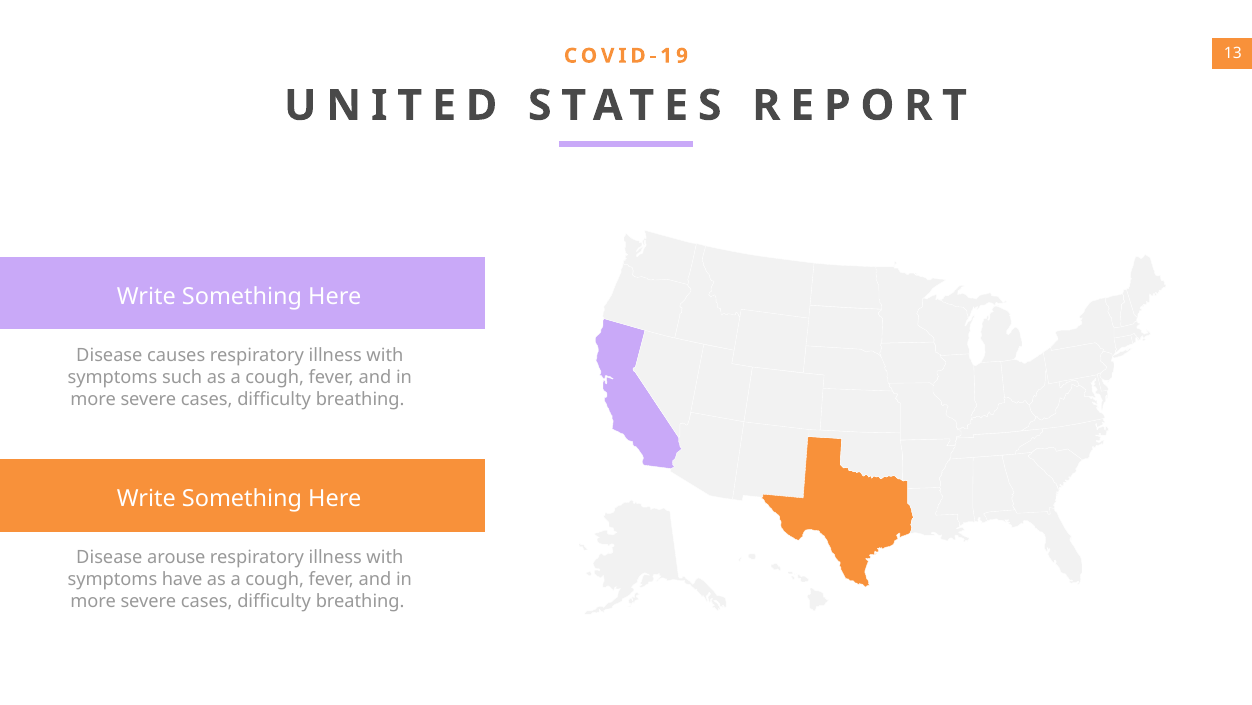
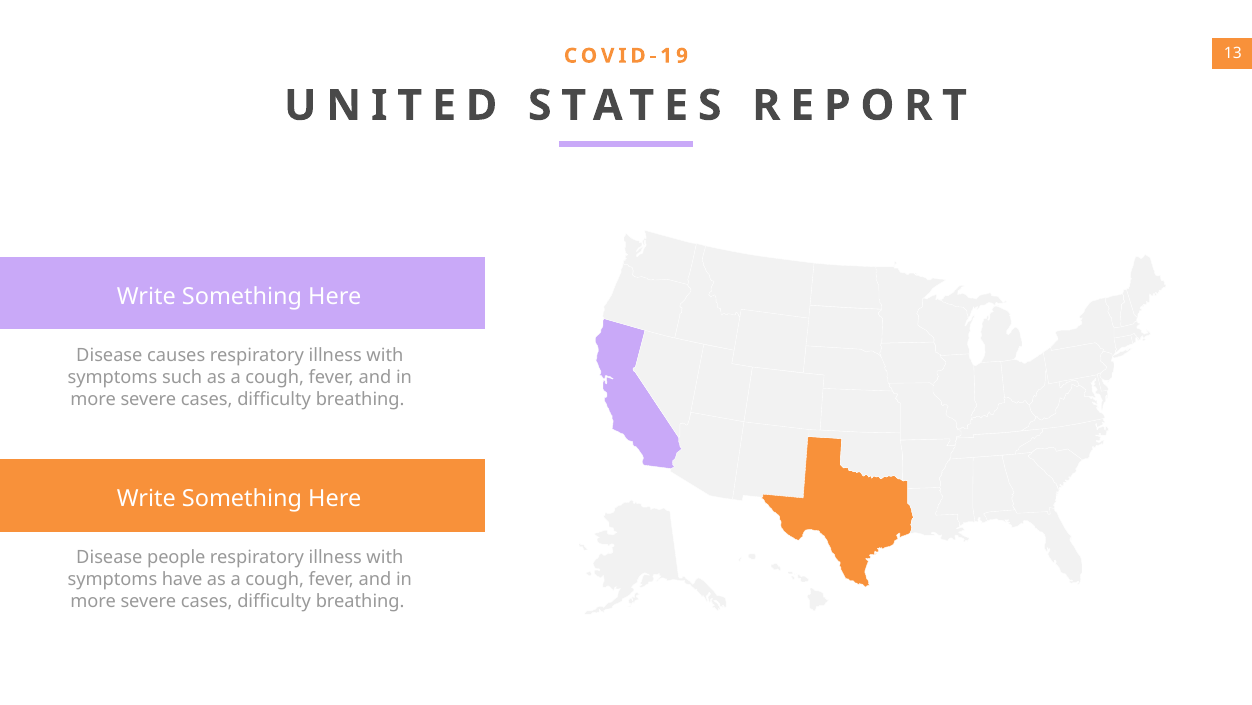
arouse: arouse -> people (176, 557)
